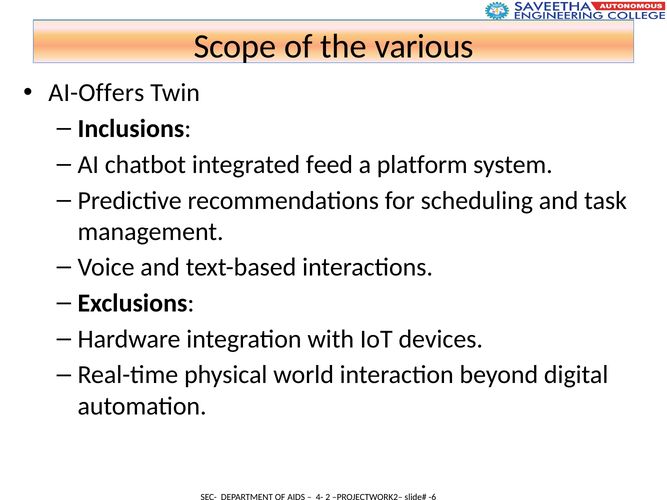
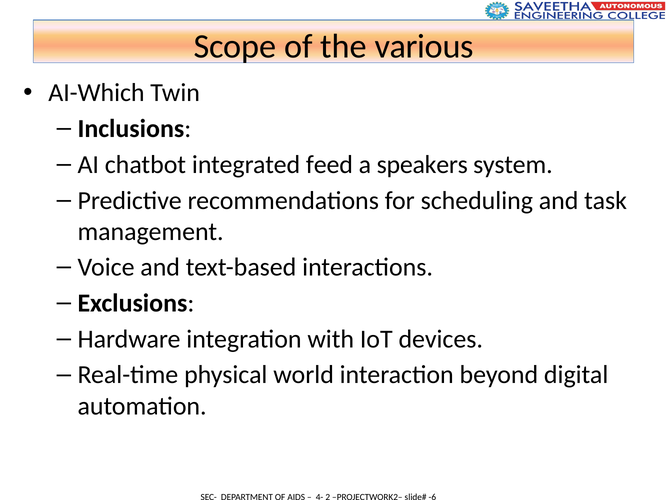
AI-Offers: AI-Offers -> AI-Which (96, 93)
platform: platform -> speakers (422, 165)
